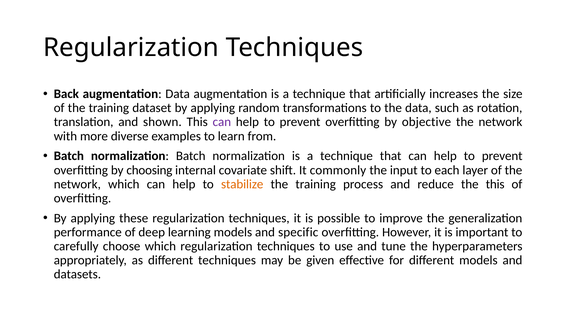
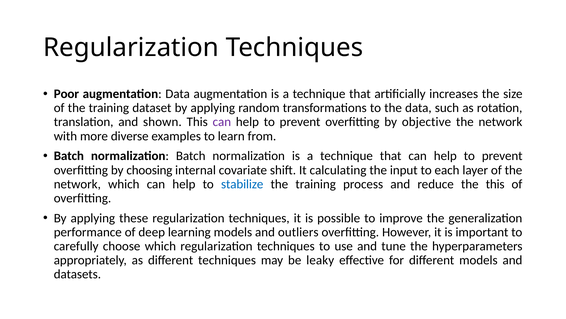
Back: Back -> Poor (66, 94)
commonly: commonly -> calculating (338, 170)
stabilize colour: orange -> blue (242, 184)
specific: specific -> outliers (298, 232)
given: given -> leaky (320, 260)
